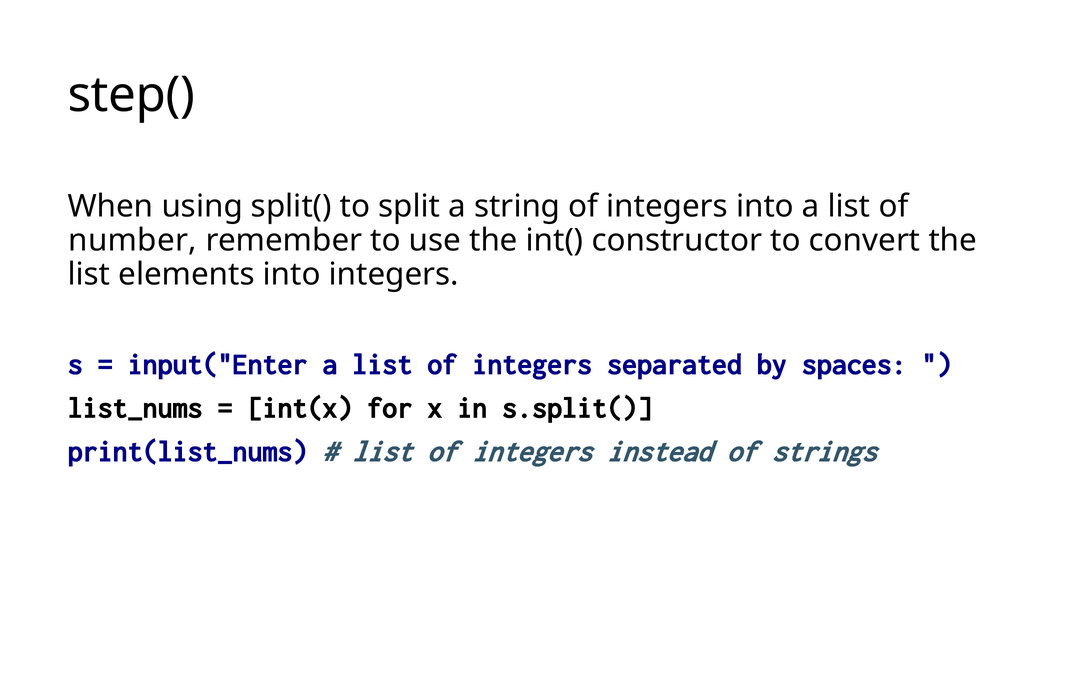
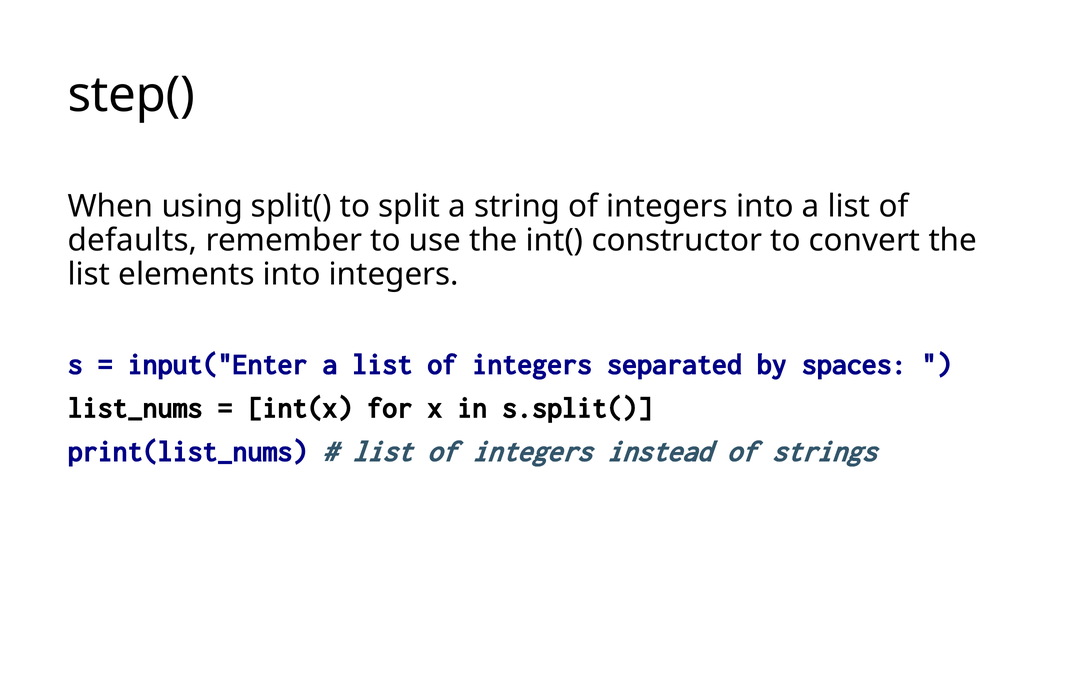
number: number -> defaults (133, 241)
